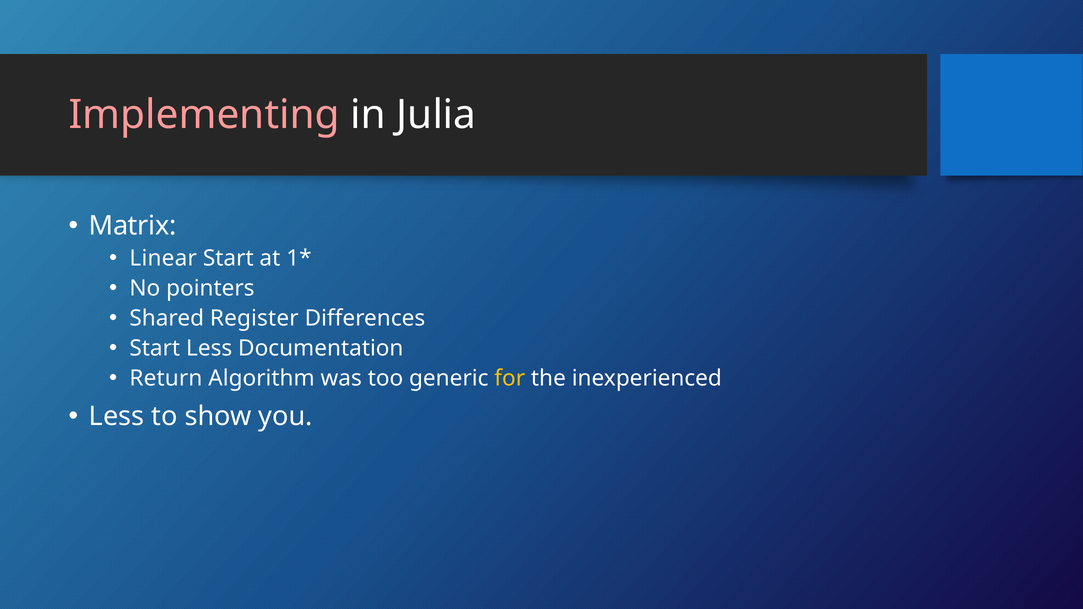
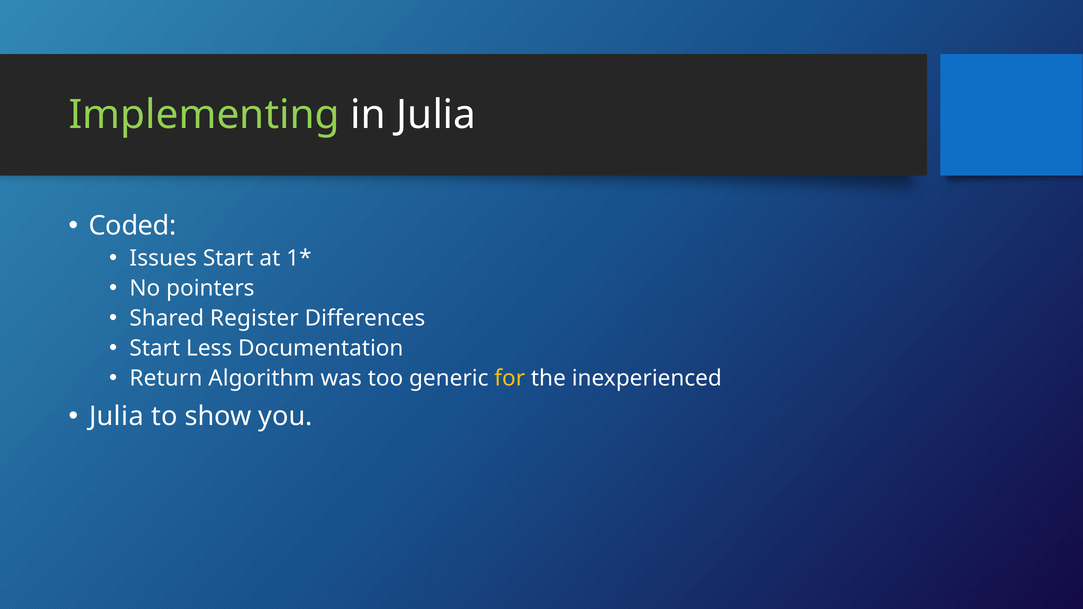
Implementing colour: pink -> light green (204, 115)
Matrix: Matrix -> Coded (133, 226)
Linear: Linear -> Issues (163, 259)
Less: Less -> Julia (117, 417)
